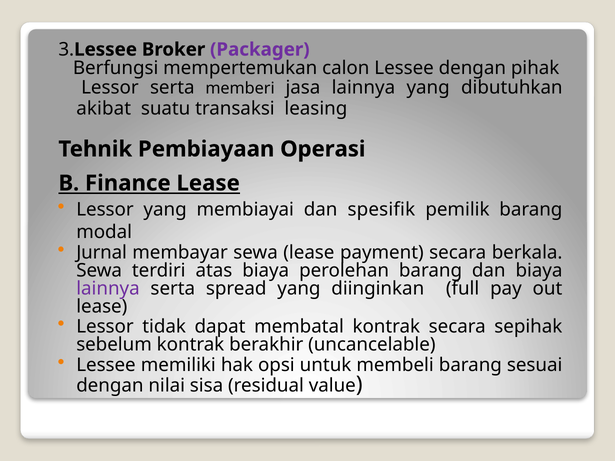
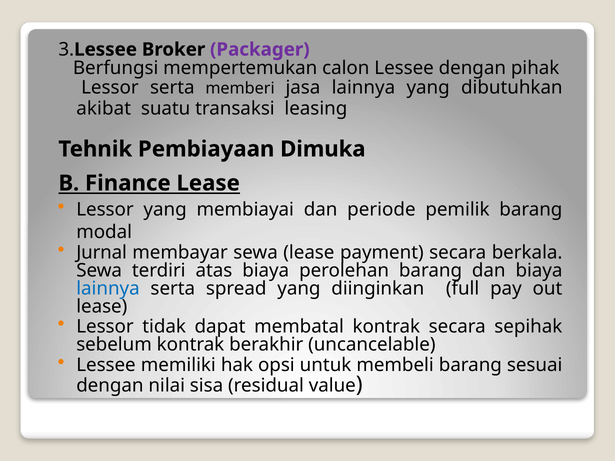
Operasi: Operasi -> Dimuka (323, 149)
spesifik: spesifik -> periode (381, 210)
lainnya colour: purple -> blue (108, 289)
